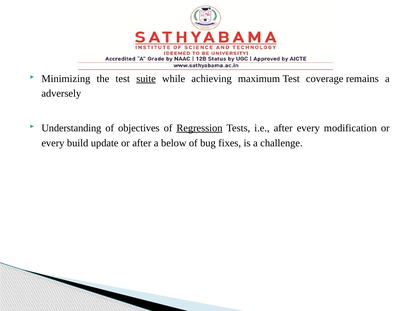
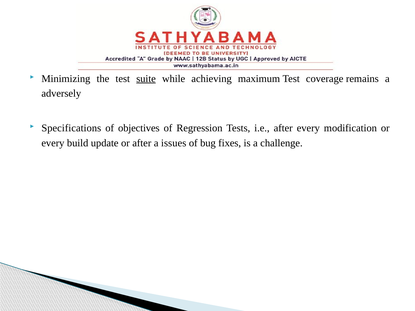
Understanding: Understanding -> Specifications (71, 128)
Regression underline: present -> none (199, 128)
below: below -> issues (174, 143)
